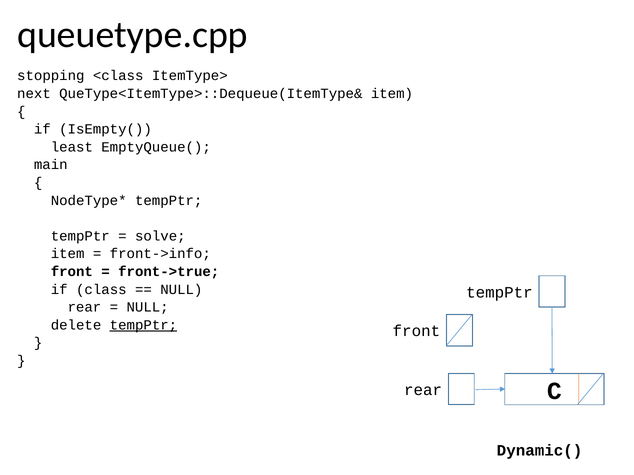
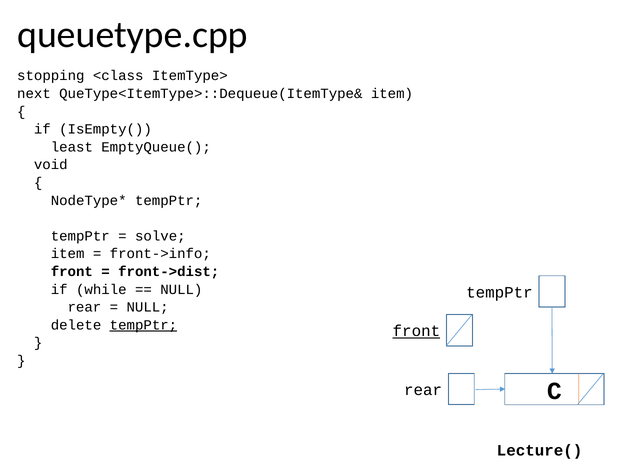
main: main -> void (51, 165)
front->true: front->true -> front->dist (169, 272)
class: class -> while (101, 290)
front underline: none -> present (416, 332)
Dynamic(: Dynamic( -> Lecture( (540, 451)
